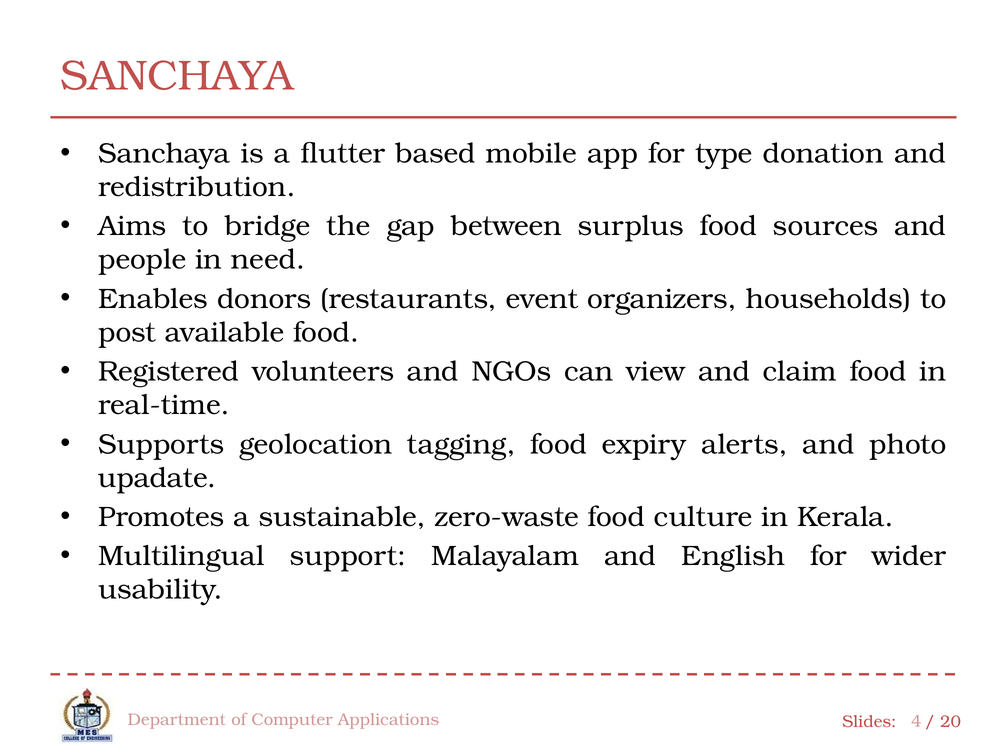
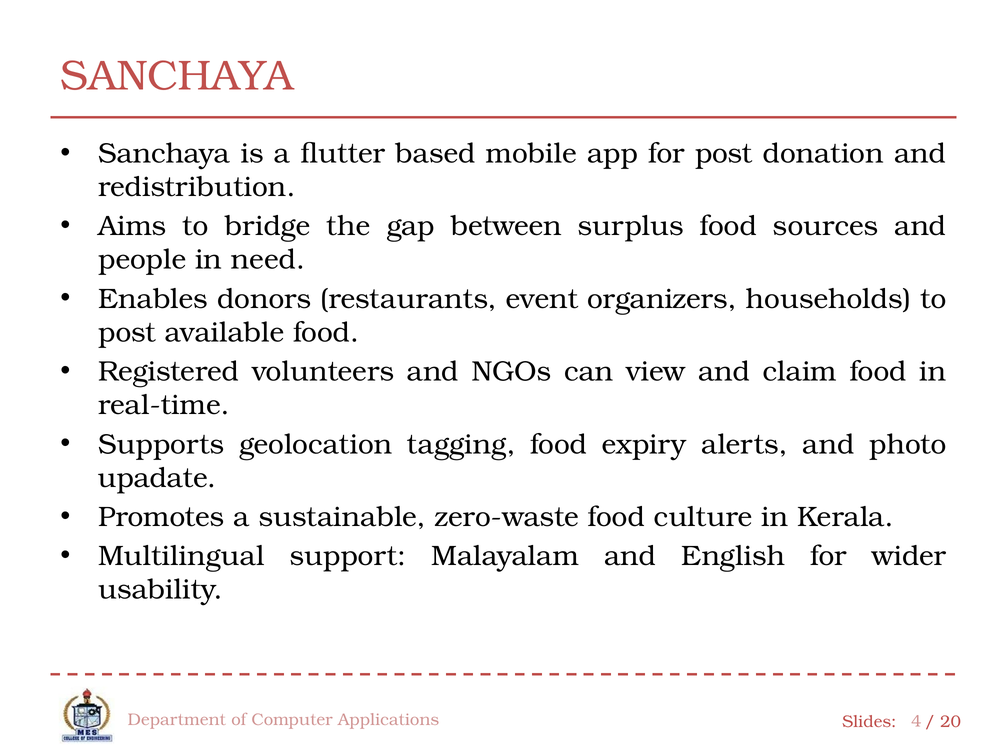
for type: type -> post (724, 153)
